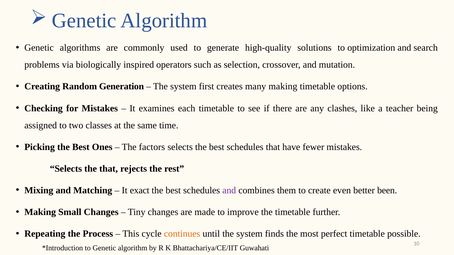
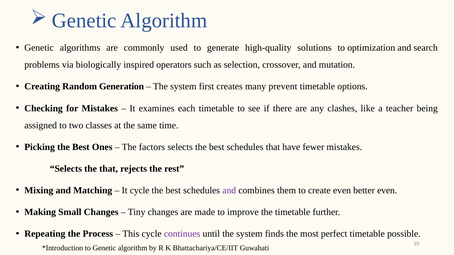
many making: making -> prevent (283, 87)
It exact: exact -> cycle (140, 191)
better been: been -> even (387, 191)
continues colour: orange -> purple (182, 234)
